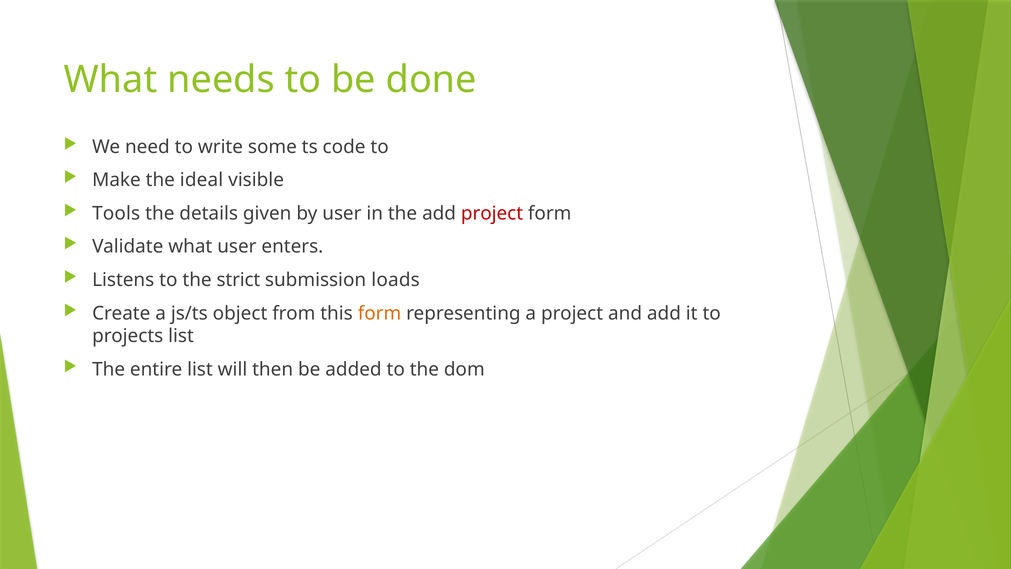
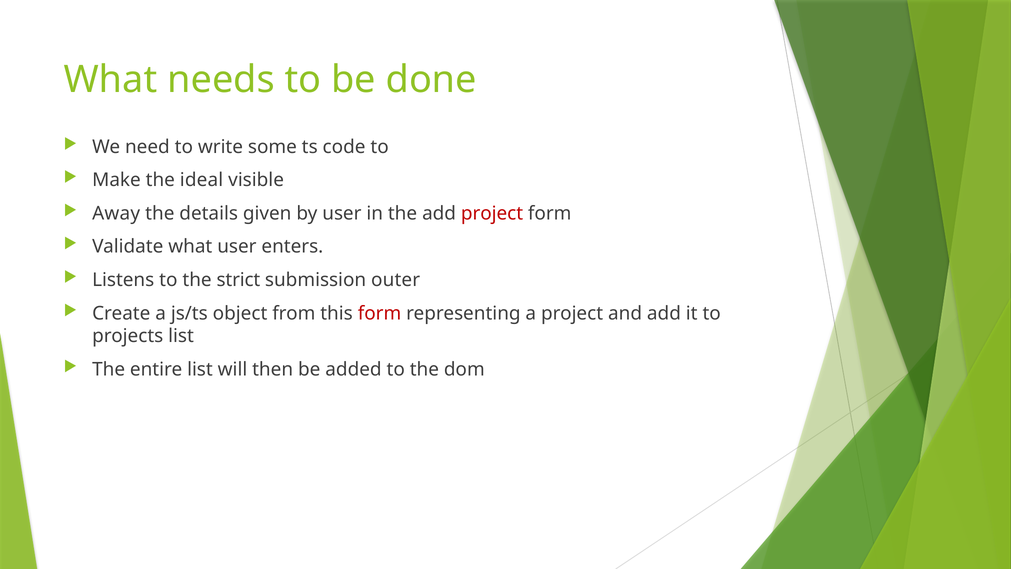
Tools: Tools -> Away (116, 213)
loads: loads -> outer (396, 280)
form colour: orange -> red (380, 313)
